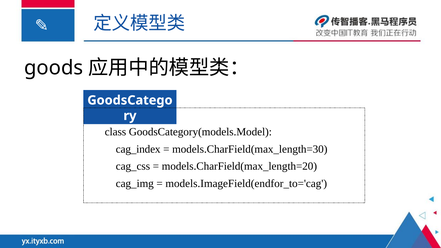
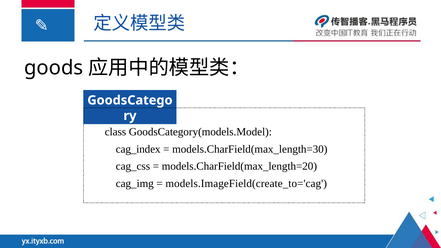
models.ImageField(endfor_to='cag: models.ImageField(endfor_to='cag -> models.ImageField(create_to='cag (246, 183)
